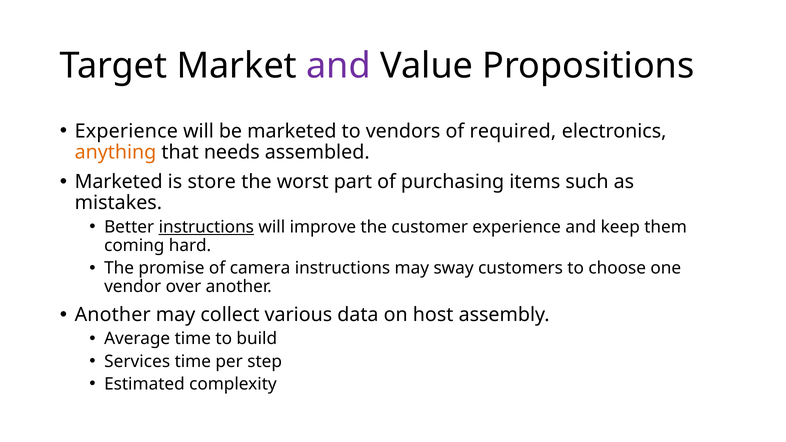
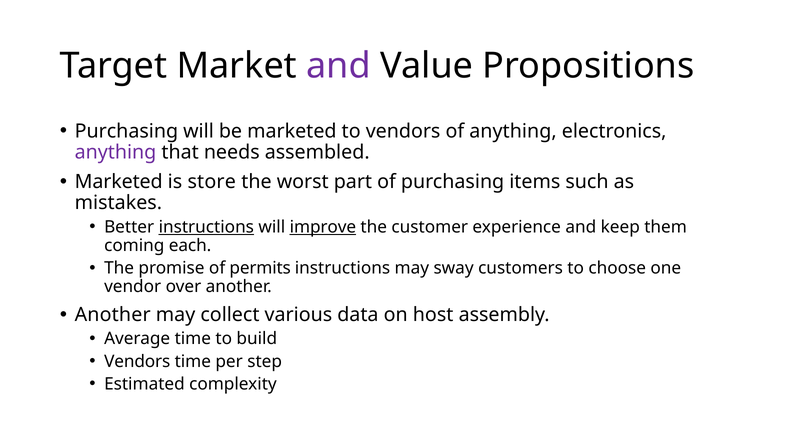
Experience: Experience -> Purchasing (126, 131)
of required: required -> anything (513, 131)
anything colour: orange -> purple (115, 152)
improve underline: none -> present (323, 227)
hard: hard -> each (190, 246)
camera: camera -> permits (260, 268)
Services: Services -> Vendors (137, 361)
